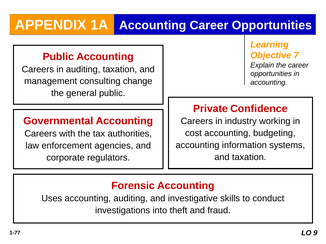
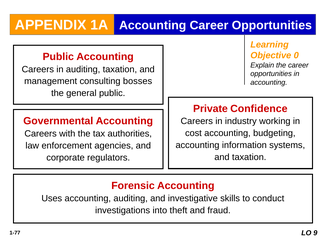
7: 7 -> 0 (296, 56)
change: change -> bosses (138, 81)
